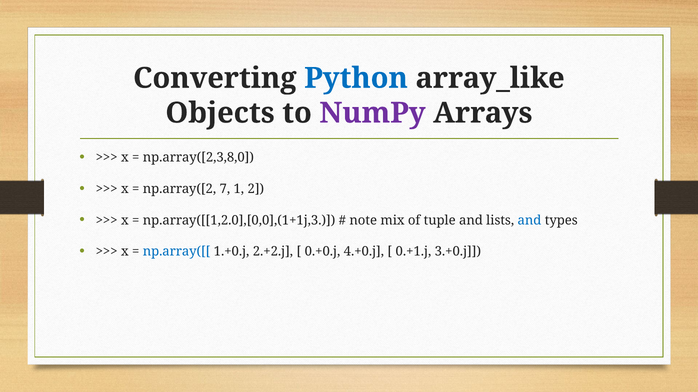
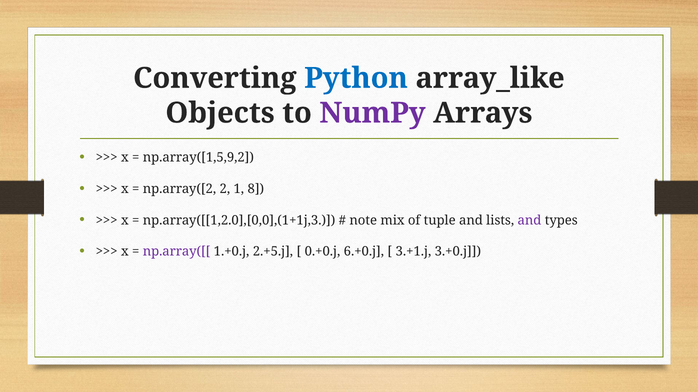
np.array([2,3,8,0: np.array([2,3,8,0 -> np.array([1,5,9,2 (198, 158)
7: 7 -> 2 (225, 189)
2: 2 -> 8 (256, 189)
and colour: blue -> purple (529, 221)
np.array([[ colour: blue -> purple (177, 252)
2.+2.j: 2.+2.j -> 2.+5.j (273, 252)
4.+0.j: 4.+0.j -> 6.+0.j (364, 252)
0.+1.j: 0.+1.j -> 3.+1.j (413, 252)
